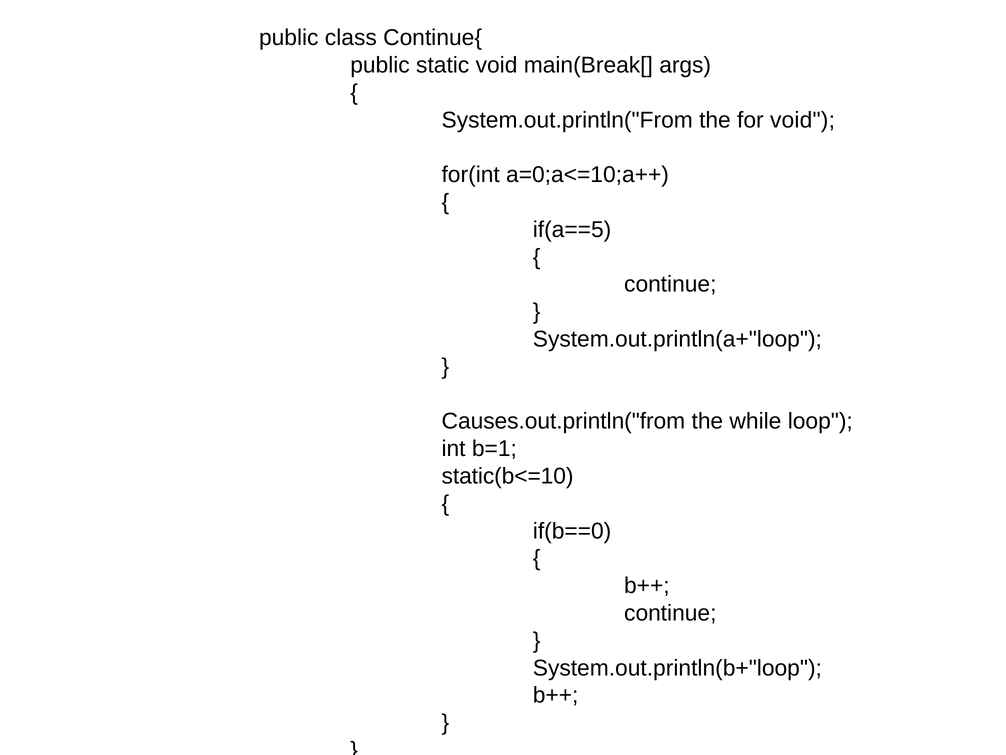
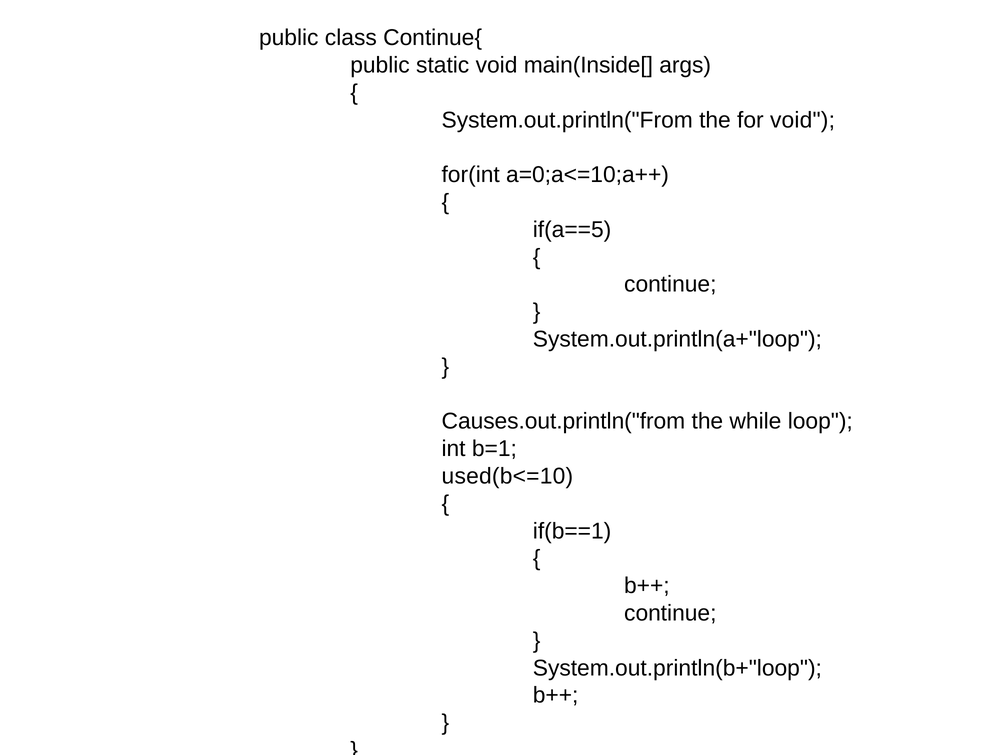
main(Break[: main(Break[ -> main(Inside[ (588, 65)
static(b<=10: static(b<=10 -> used(b<=10 (507, 476)
if(b==0: if(b==0 -> if(b==1 (572, 531)
